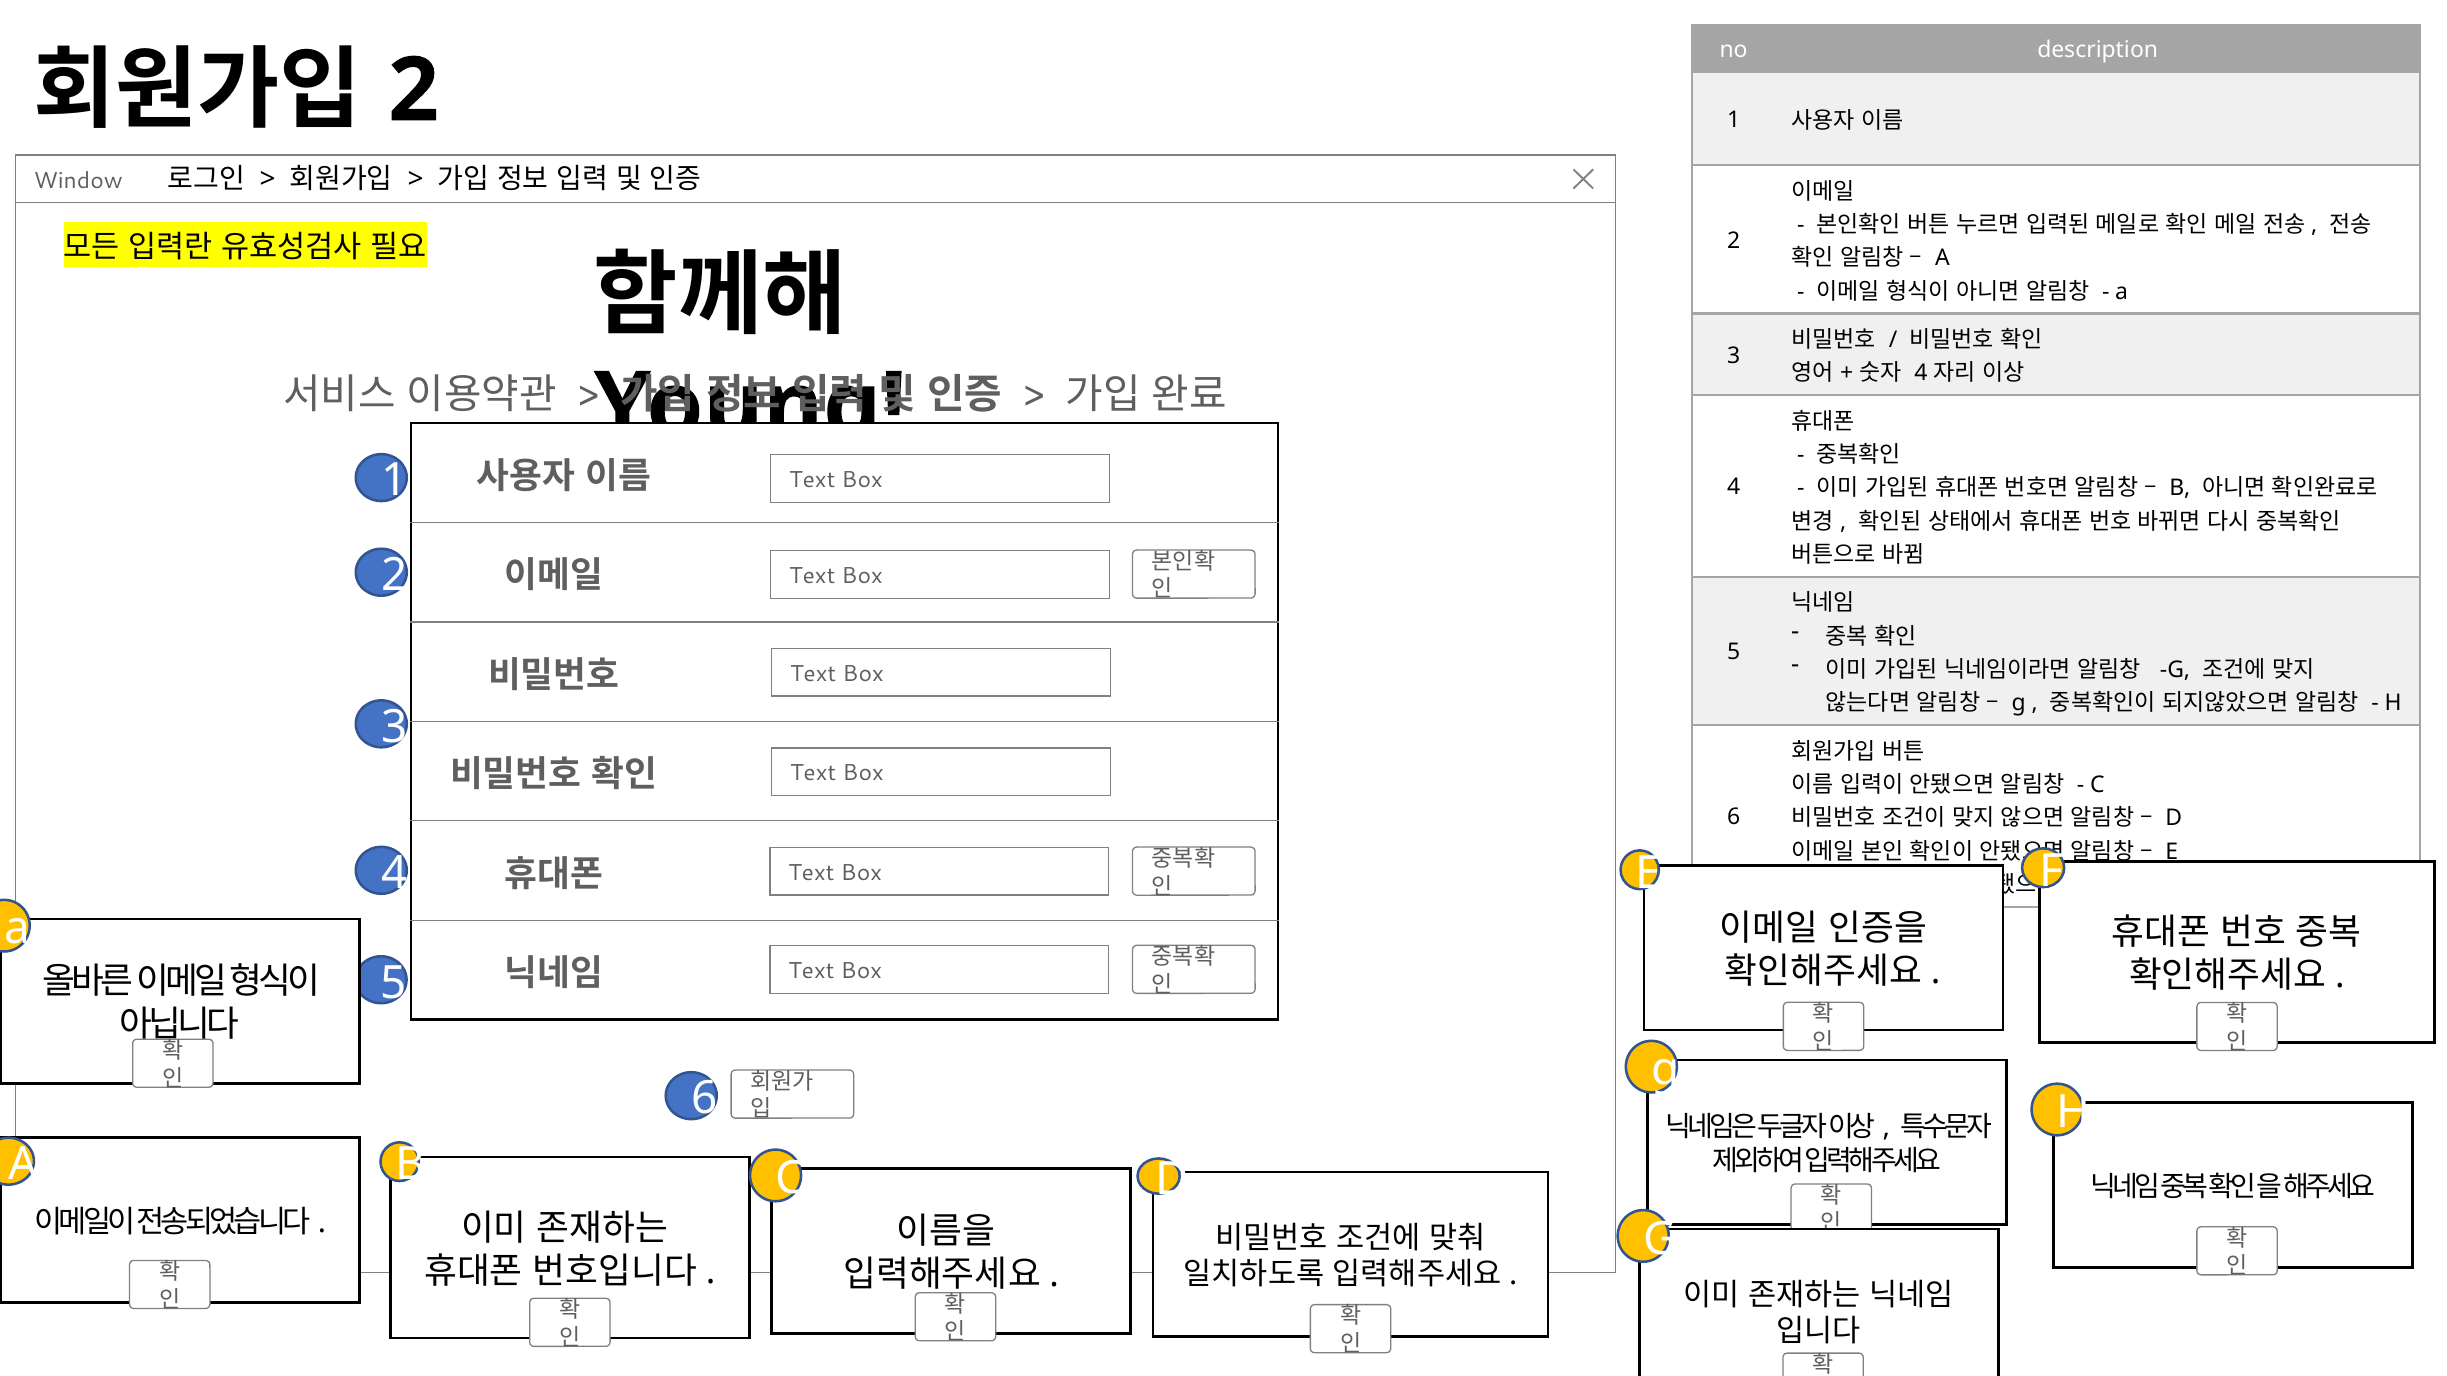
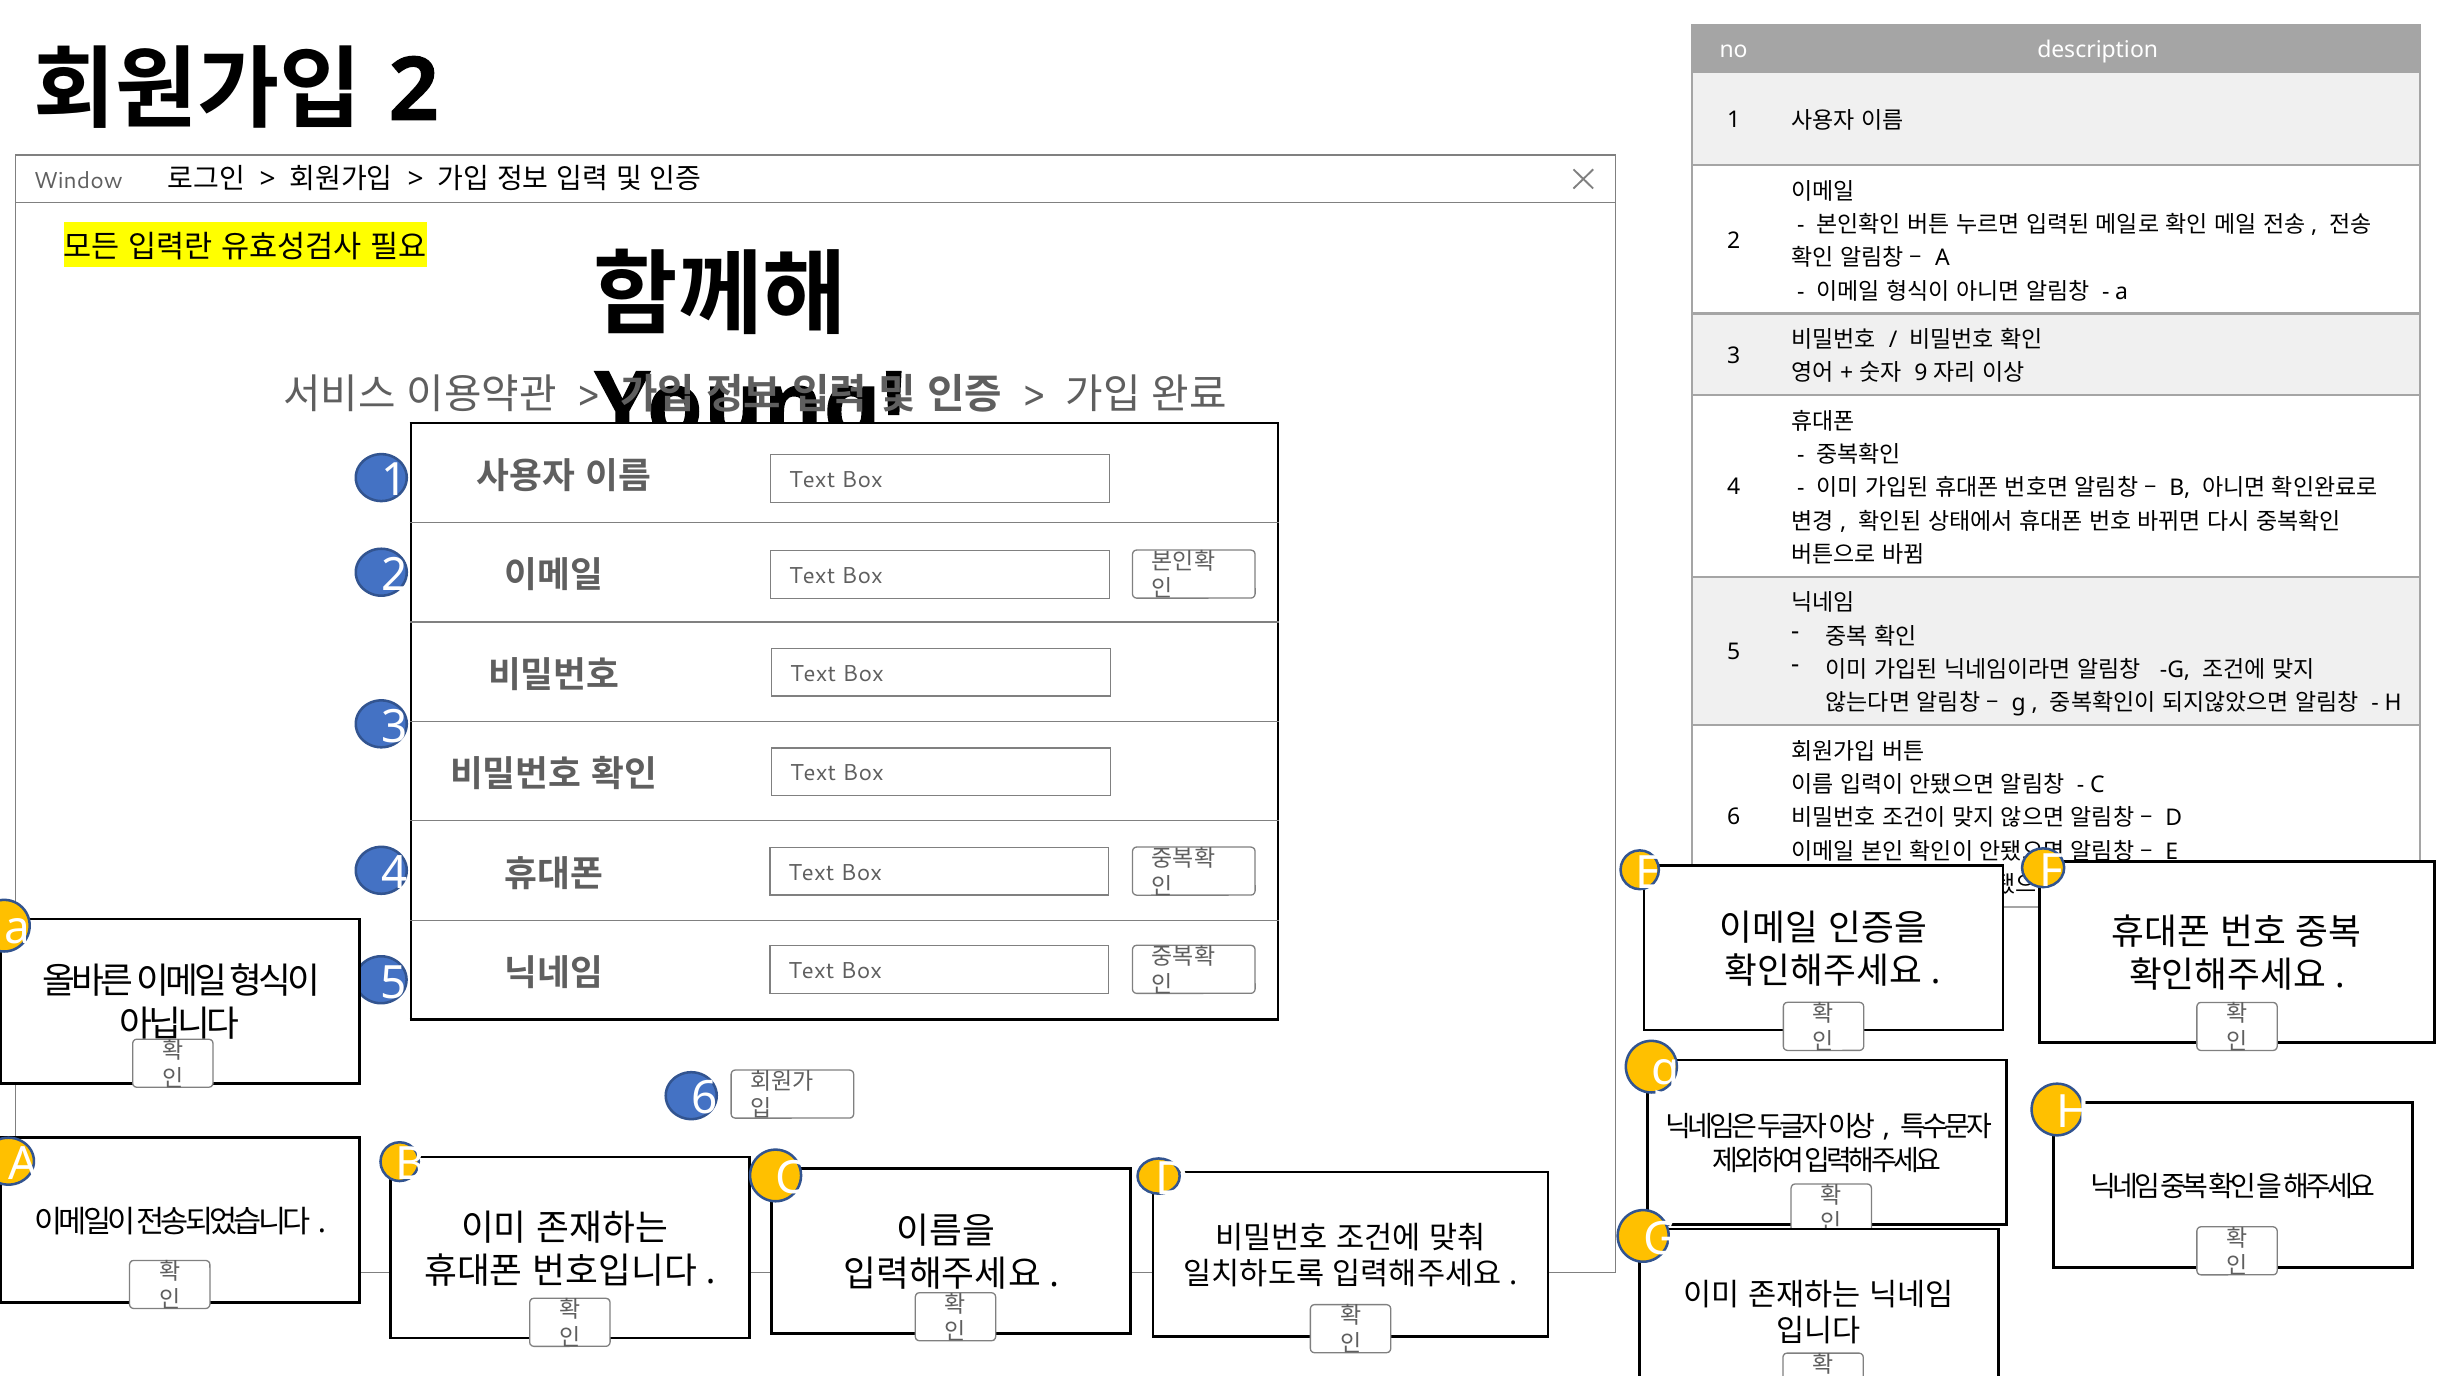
4: 4 -> 9 (1921, 373)
